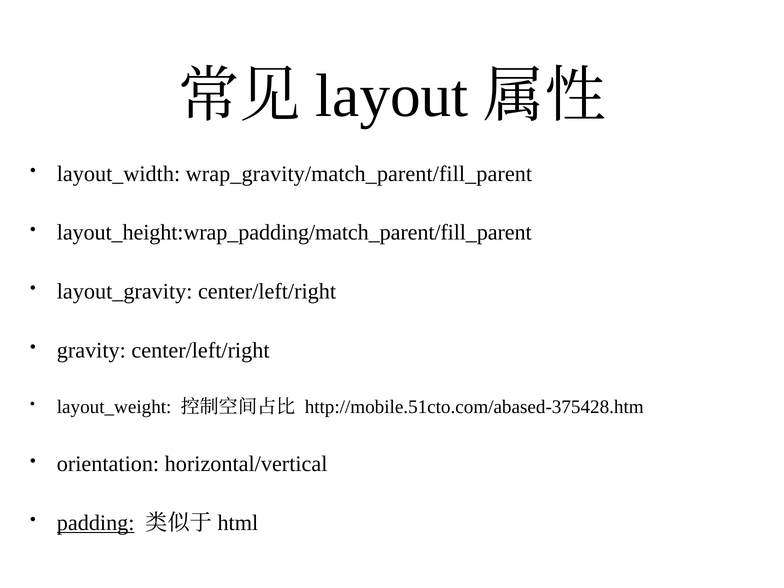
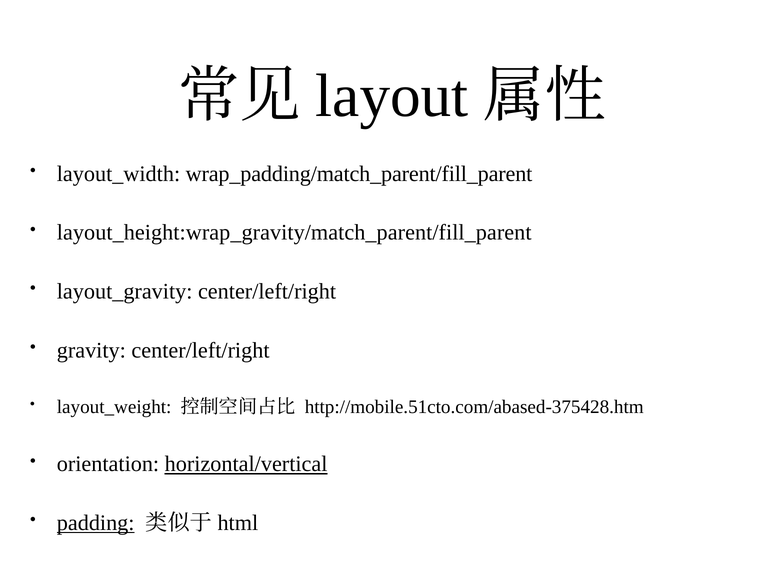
wrap_gravity/match_parent/fill_parent: wrap_gravity/match_parent/fill_parent -> wrap_padding/match_parent/fill_parent (359, 174)
layout_height:wrap_padding/match_parent/fill_parent: layout_height:wrap_padding/match_parent/fill_parent -> layout_height:wrap_gravity/match_parent/fill_parent (294, 233)
horizontal/vertical underline: none -> present (246, 464)
